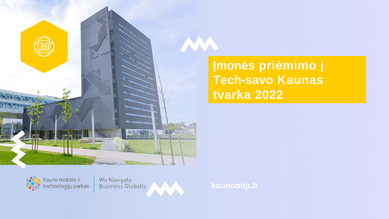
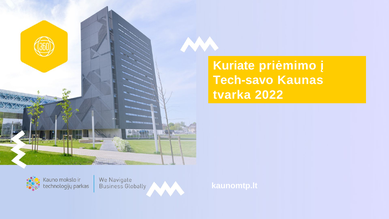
Įmonės: Įmonės -> Kuriate (234, 66)
